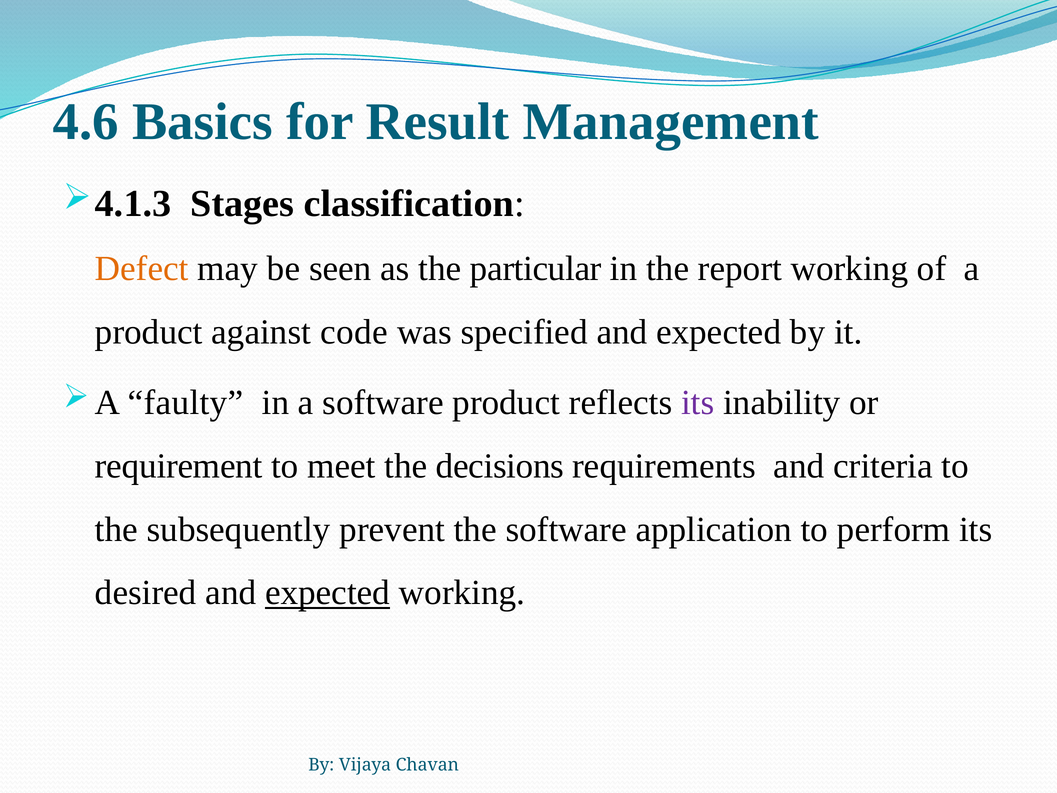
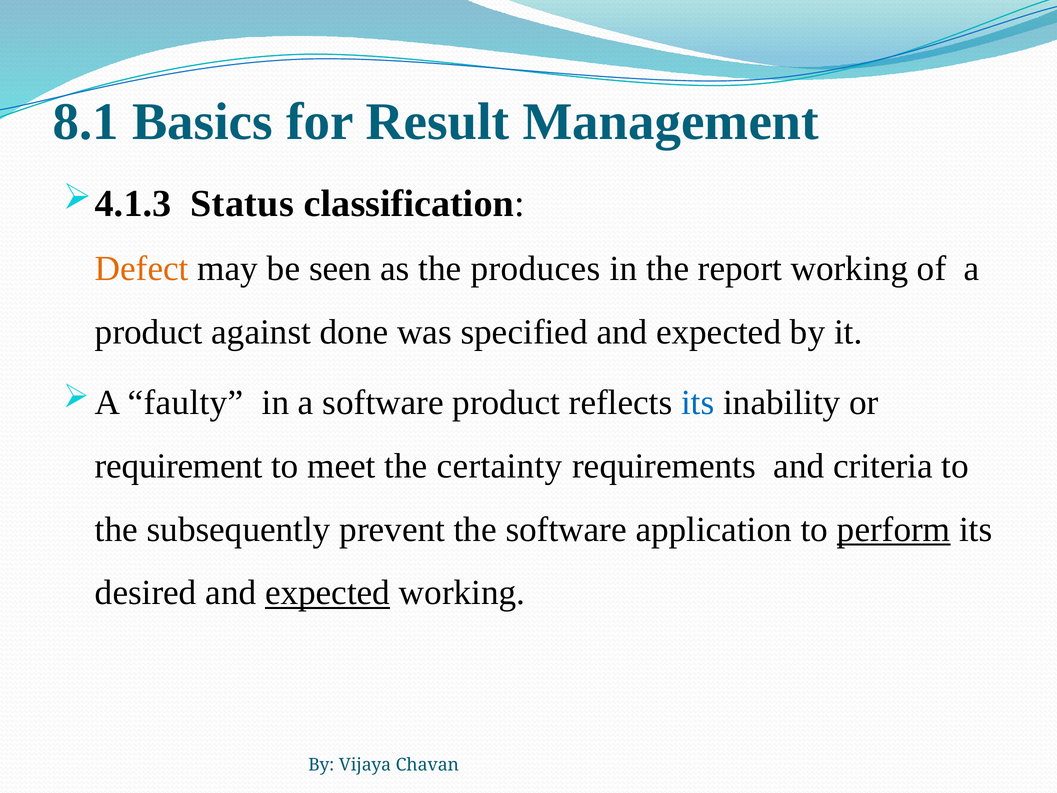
4.6: 4.6 -> 8.1 (86, 122)
Stages: Stages -> Status (242, 204)
particular: particular -> produces (535, 269)
code: code -> done (354, 332)
its colour: purple -> blue (698, 402)
decisions: decisions -> certainty (500, 466)
perform underline: none -> present (894, 529)
